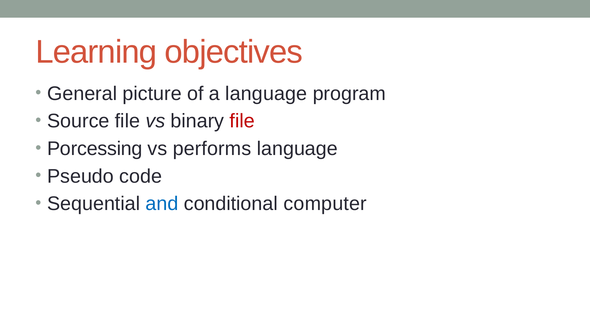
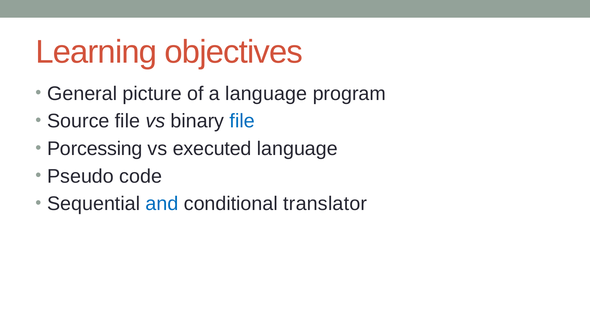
file colour: red -> blue (242, 121)
performs: performs -> executed (212, 149)
computer: computer -> translator (325, 204)
